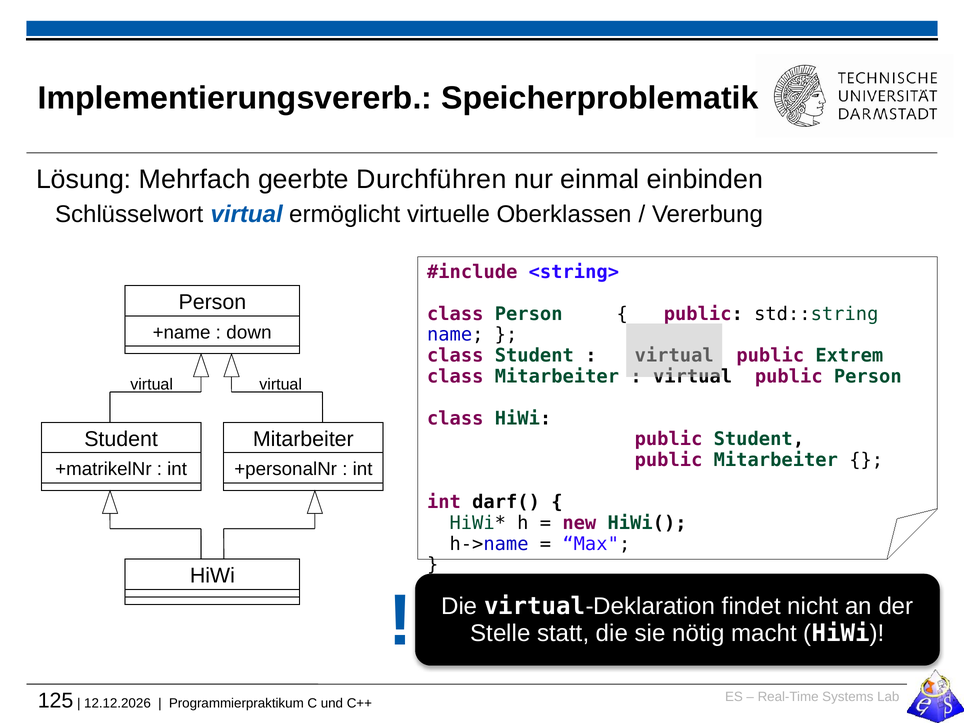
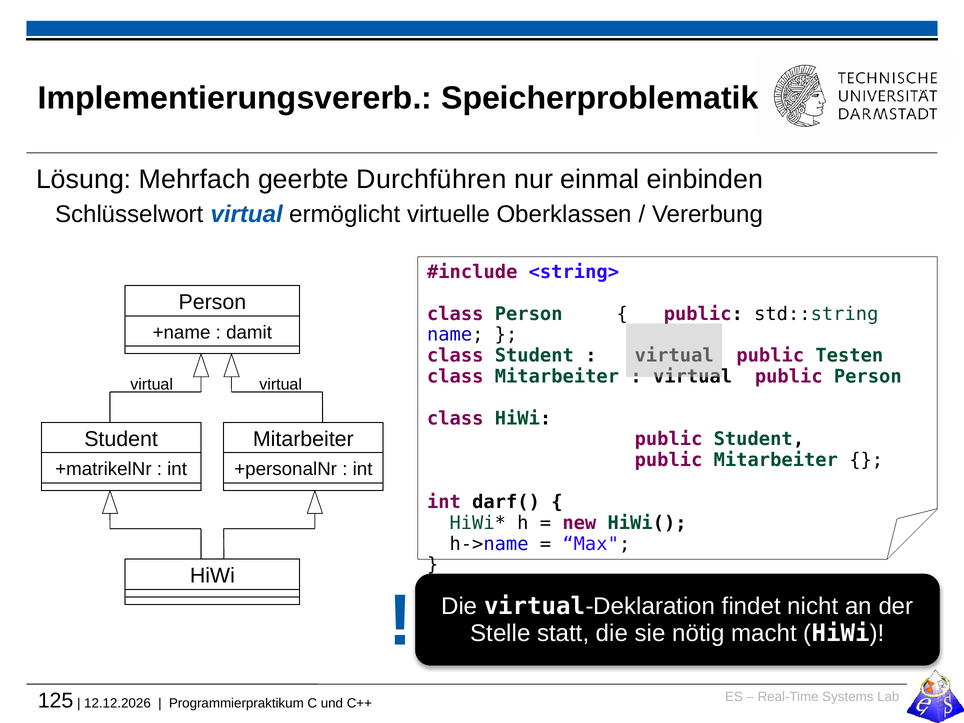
down: down -> damit (249, 333)
Extrem: Extrem -> Testen (849, 356)
